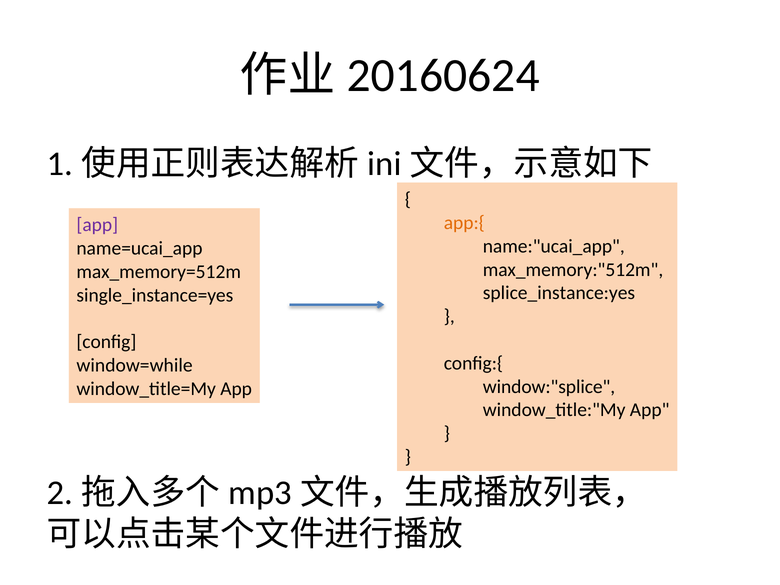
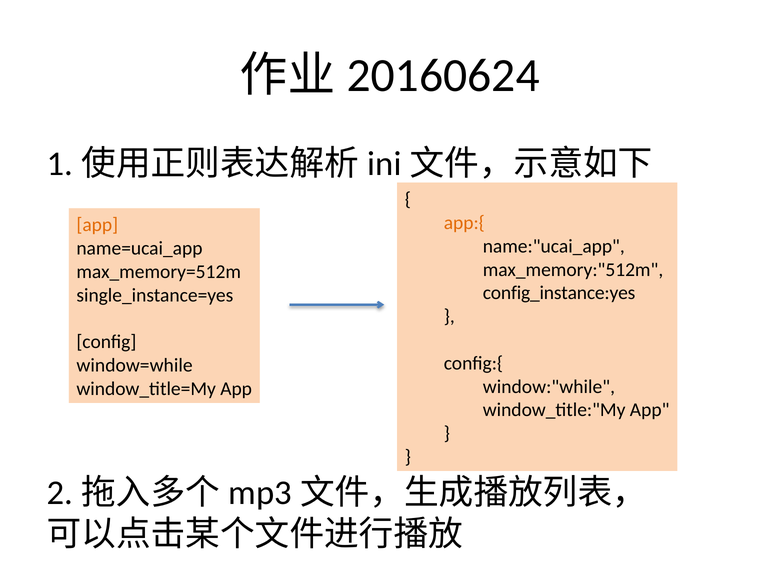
app colour: purple -> orange (97, 225)
splice_instance:yes: splice_instance:yes -> config_instance:yes (559, 293)
window:"splice: window:"splice -> window:"while (549, 387)
